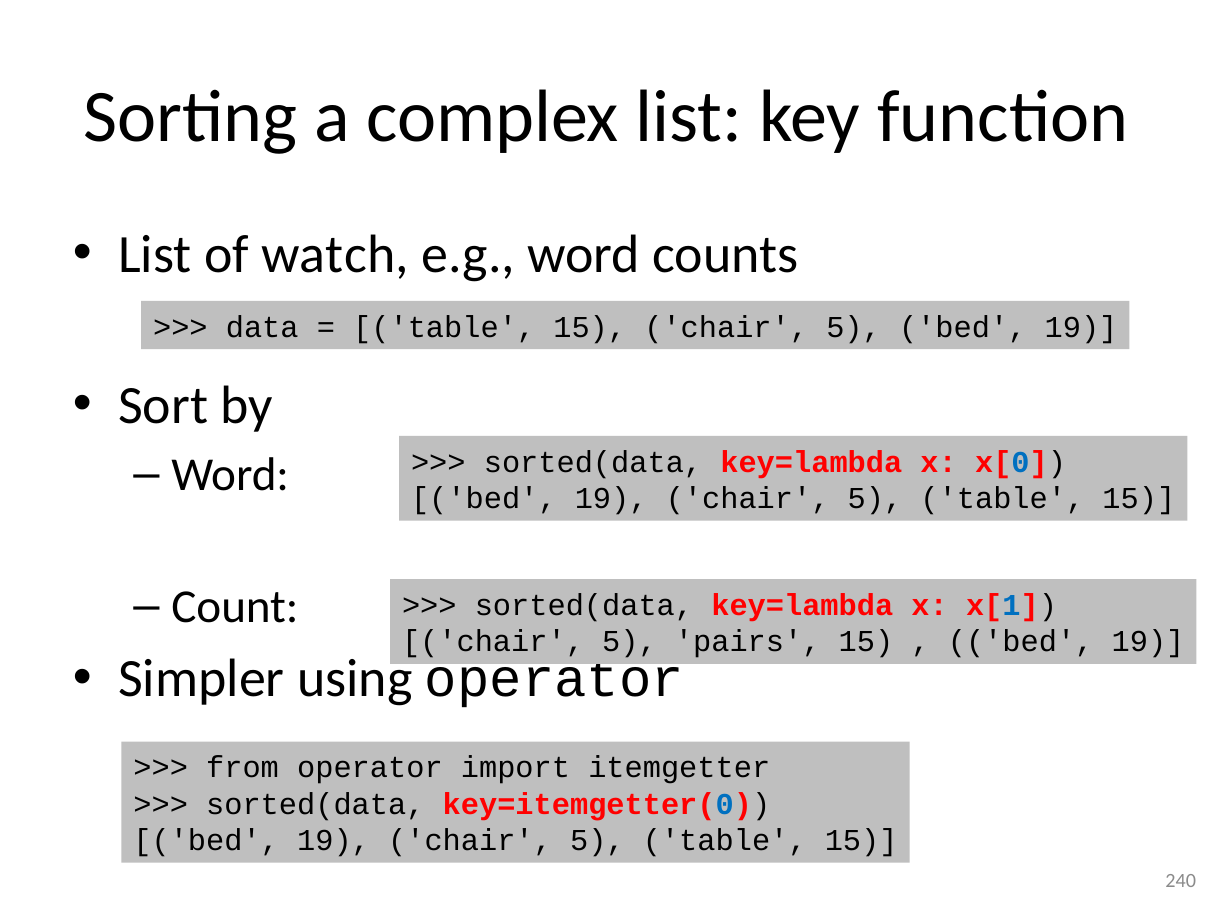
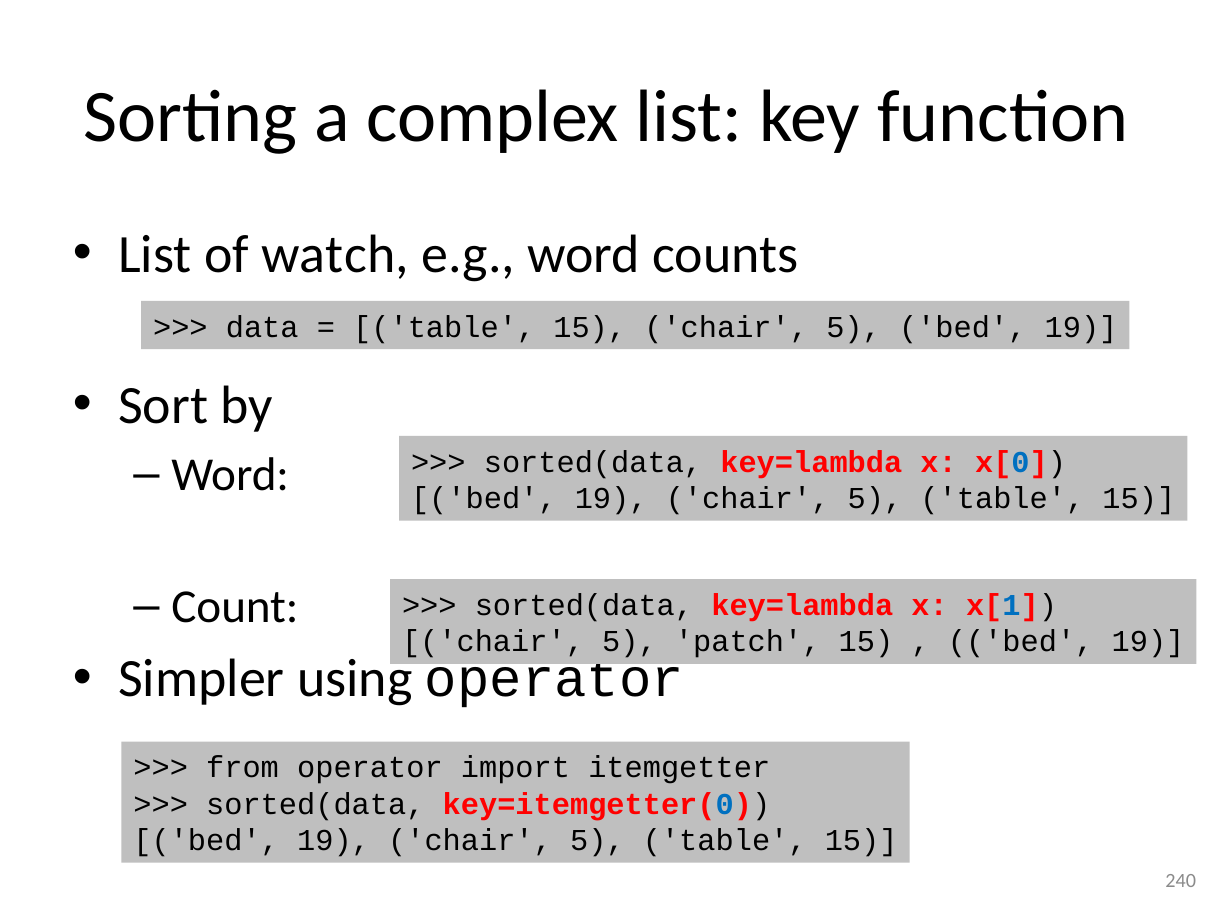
pairs: pairs -> patch (748, 642)
